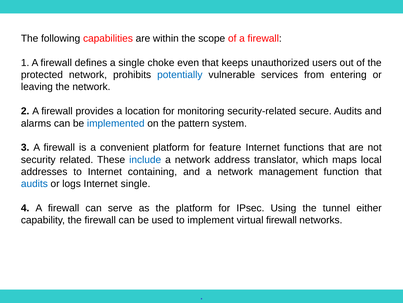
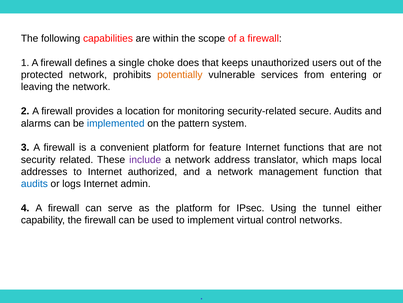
even: even -> does (188, 63)
potentially colour: blue -> orange (180, 75)
include colour: blue -> purple (145, 159)
containing: containing -> authorized (153, 171)
Internet single: single -> admin (136, 183)
virtual firewall: firewall -> control (281, 220)
